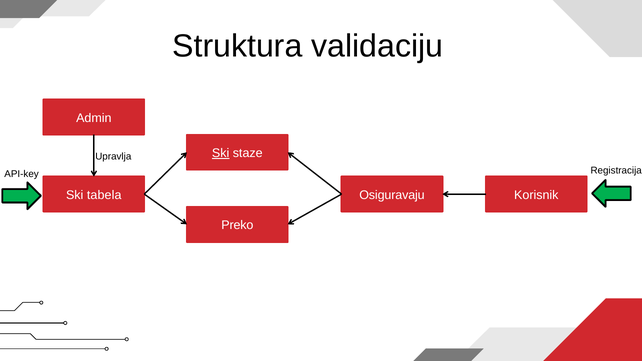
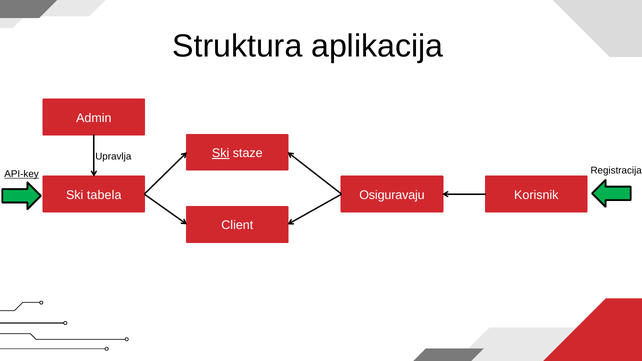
validaciju: validaciju -> aplikacija (377, 46)
API-key underline: none -> present (22, 174)
Preko: Preko -> Client (237, 225)
